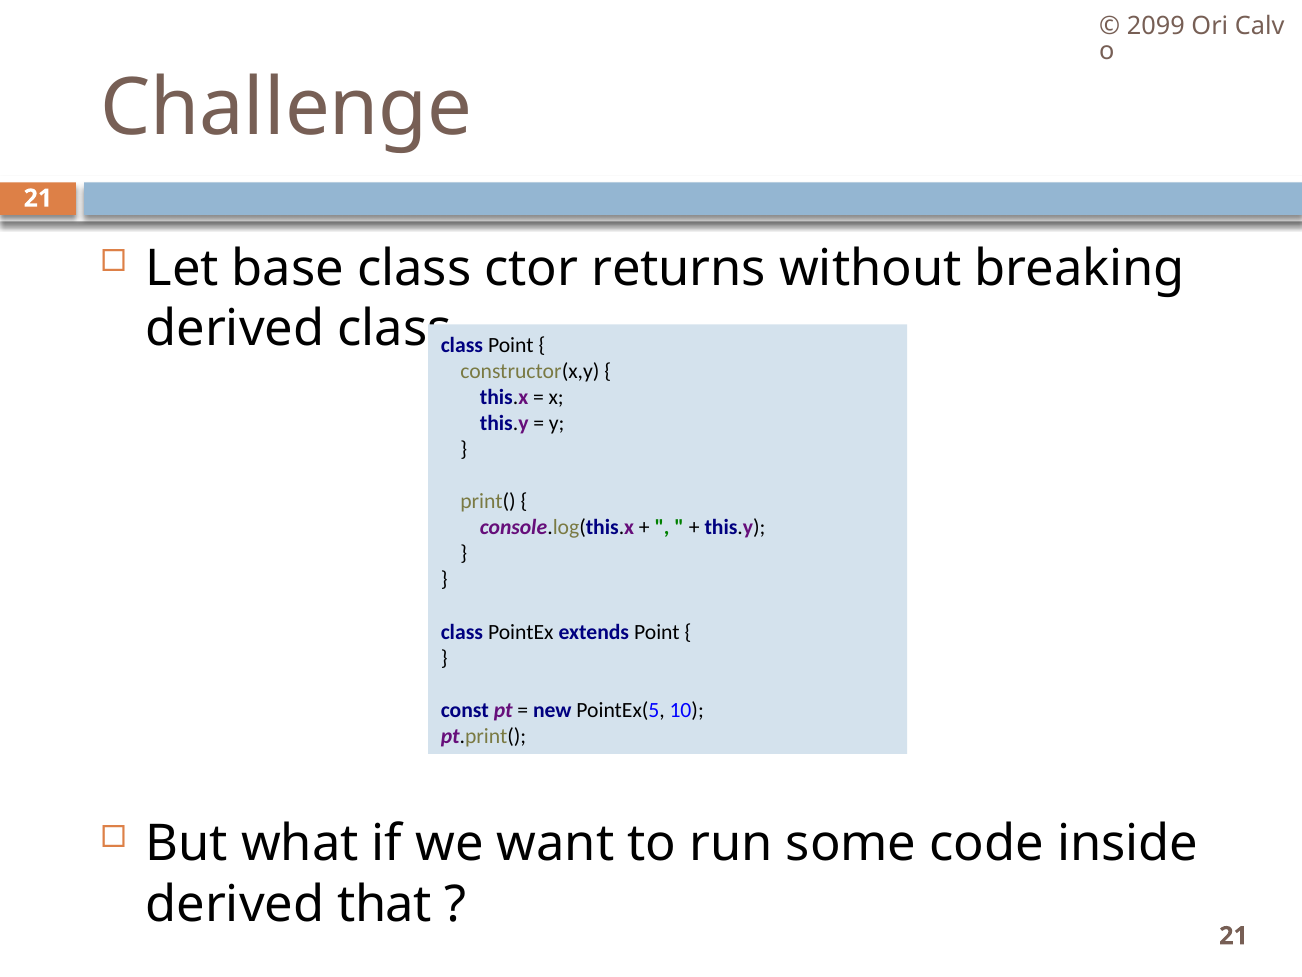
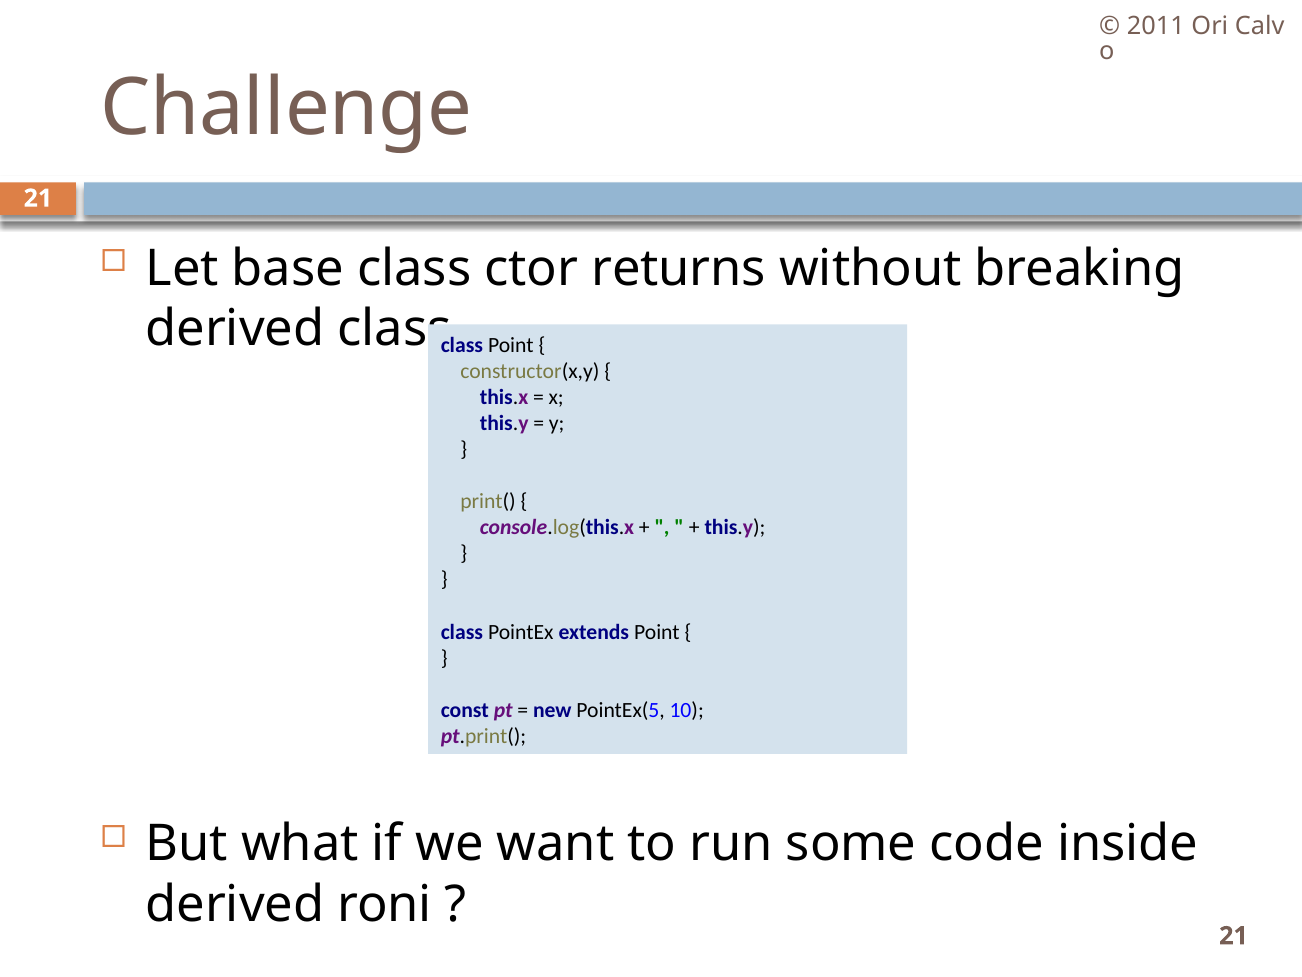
2099: 2099 -> 2011 (1156, 26)
that: that -> roni (385, 904)
